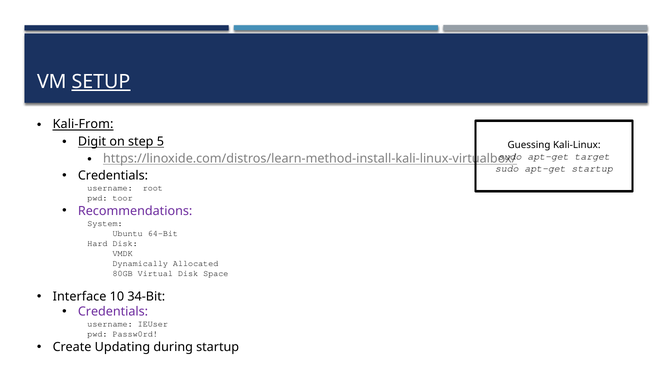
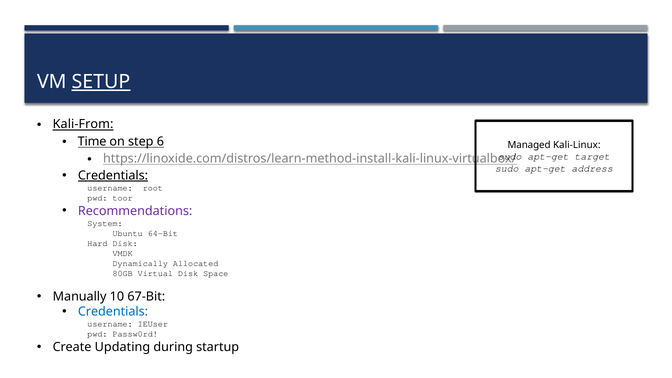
Digit: Digit -> Time (92, 141)
5: 5 -> 6 (160, 141)
Guessing: Guessing -> Managed (529, 145)
apt-get startup: startup -> address (592, 168)
Credentials underline: none -> present (113, 176)
Interface: Interface -> Manually (80, 297)
34-Bit: 34-Bit -> 67-Bit (146, 297)
Credentials colour: purple -> blue (113, 312)
